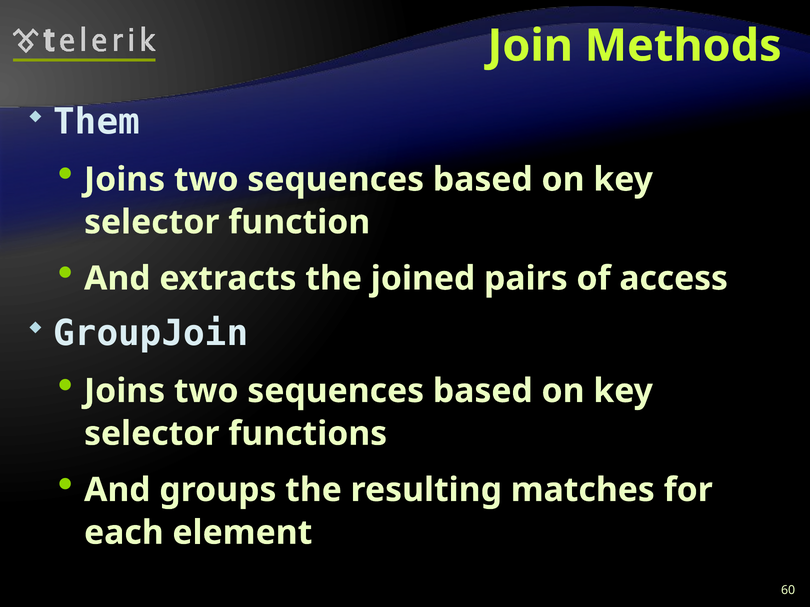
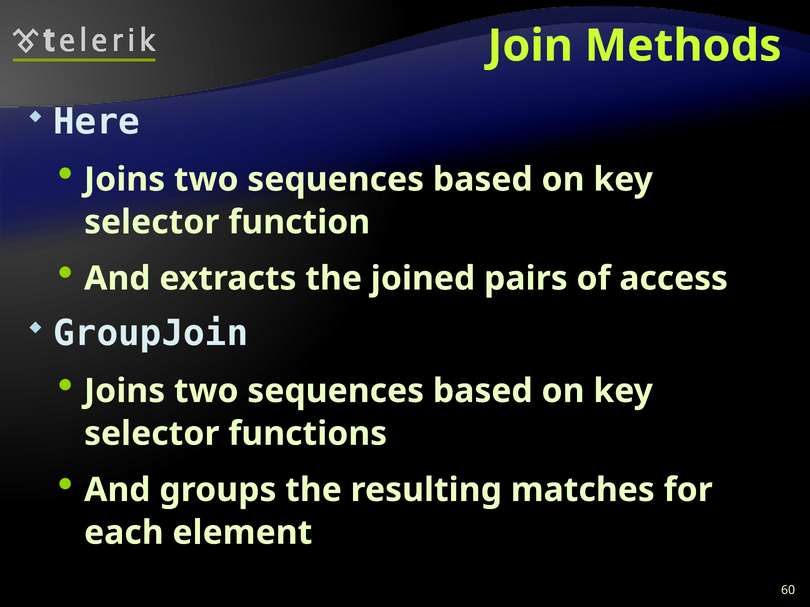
Them: Them -> Here (97, 122)
